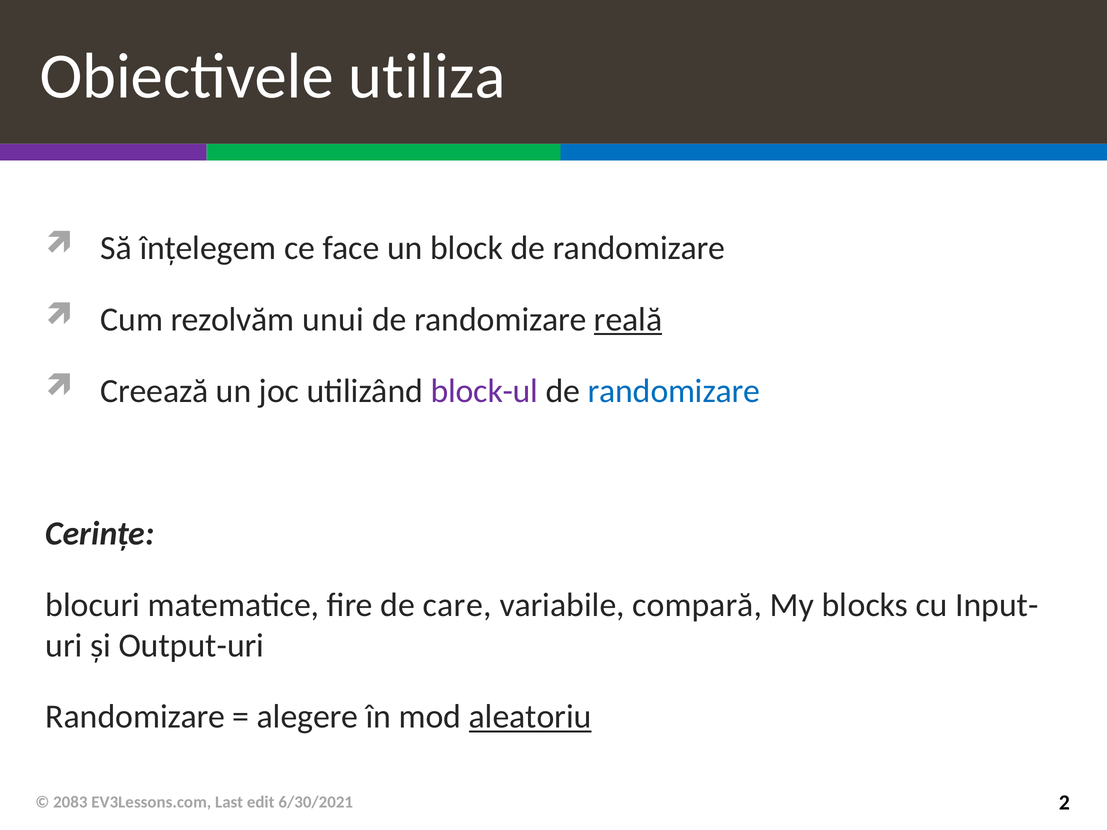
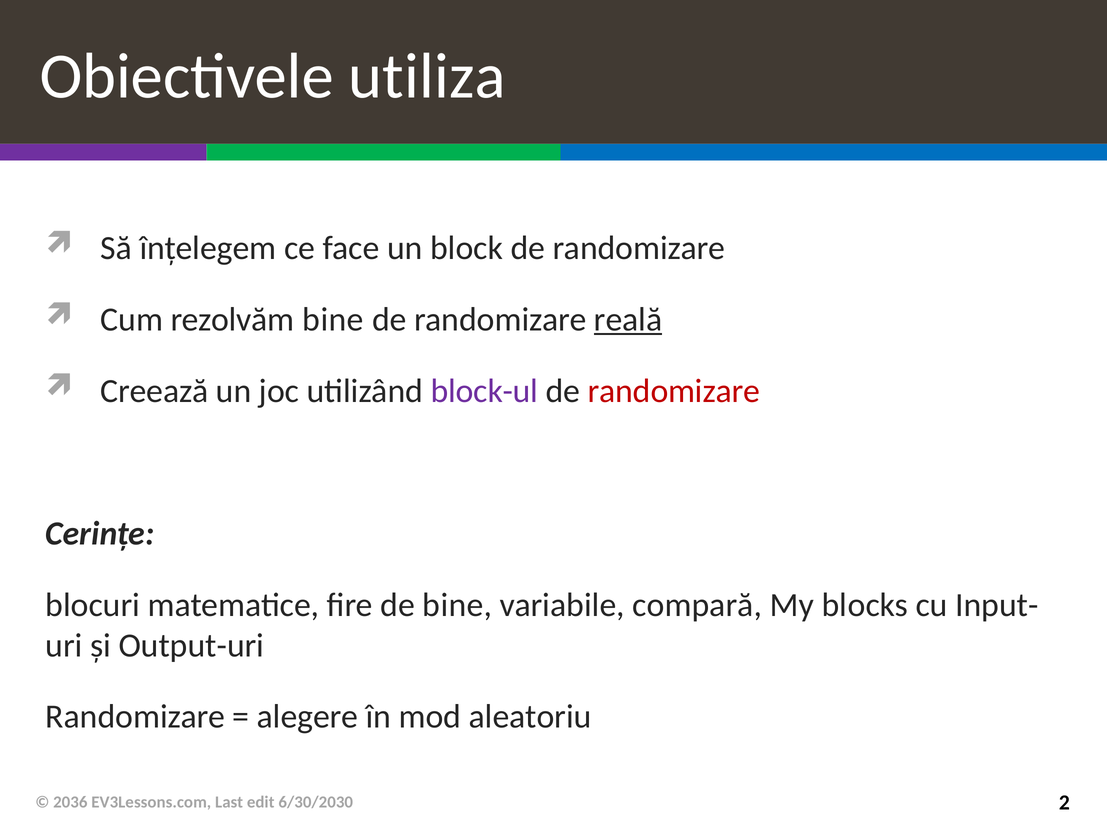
rezolvăm unui: unui -> bine (333, 320)
randomizare colour: blue -> red (674, 391)
de care: care -> bine (457, 605)
aleatoriu underline: present -> none (530, 717)
2083: 2083 -> 2036 (70, 802)
6/30/2021: 6/30/2021 -> 6/30/2030 (316, 802)
